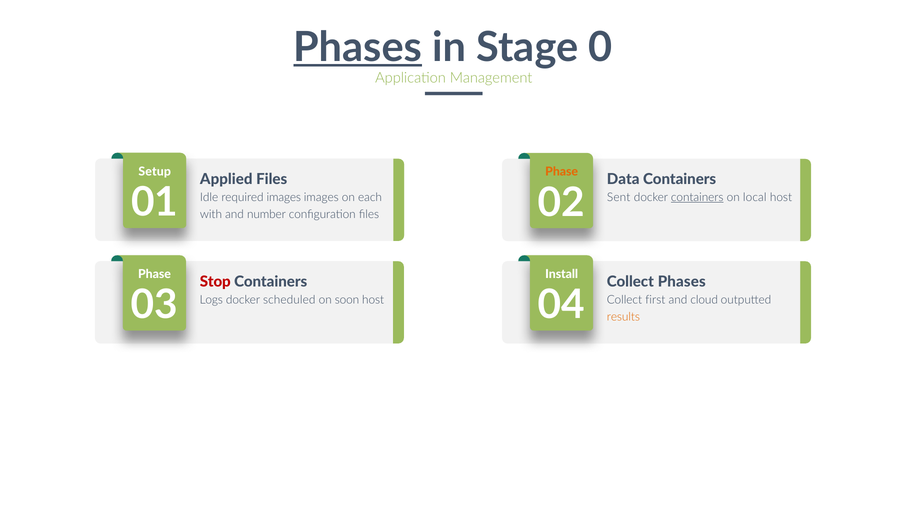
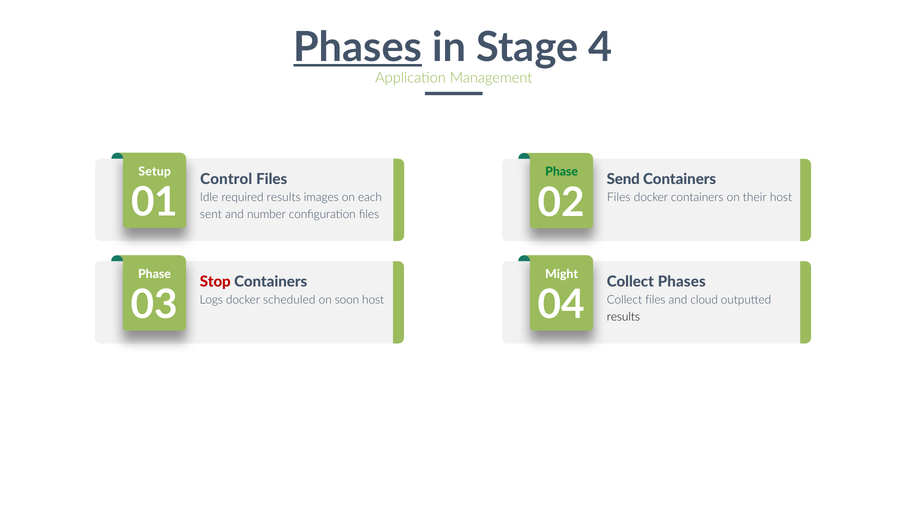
0: 0 -> 4 (600, 47)
Phase colour: orange -> green (562, 172)
Applied: Applied -> Control (226, 179)
Data: Data -> Send (623, 179)
required images: images -> results (284, 197)
02 Sent: Sent -> Files (619, 197)
containers underline: present -> none (697, 197)
local: local -> their (755, 197)
with: with -> sent (211, 214)
Install: Install -> Might (562, 274)
Collect first: first -> files (655, 299)
results colour: orange -> black (623, 317)
